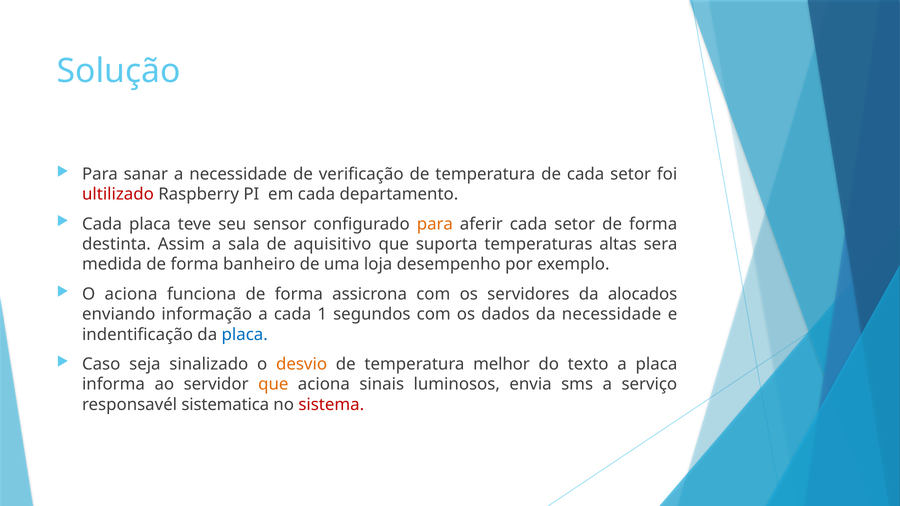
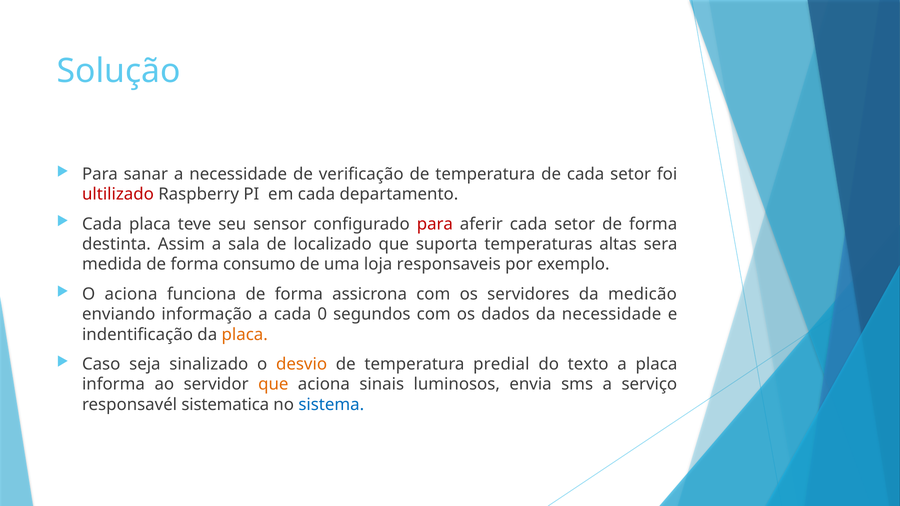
para colour: orange -> red (435, 224)
aquisitivo: aquisitivo -> localizado (333, 244)
banheiro: banheiro -> consumo (259, 265)
desempenho: desempenho -> responsaveis (449, 265)
alocados: alocados -> medicão (642, 294)
1: 1 -> 0 (322, 314)
placa colour: blue -> orange (245, 335)
melhor: melhor -> predial (501, 364)
sistema colour: red -> blue (331, 405)
